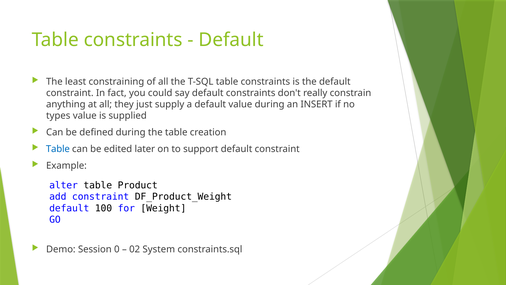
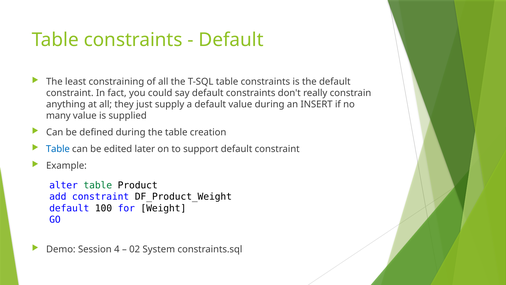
types: types -> many (58, 116)
table colour: black -> green (98, 185)
0: 0 -> 4 (117, 249)
